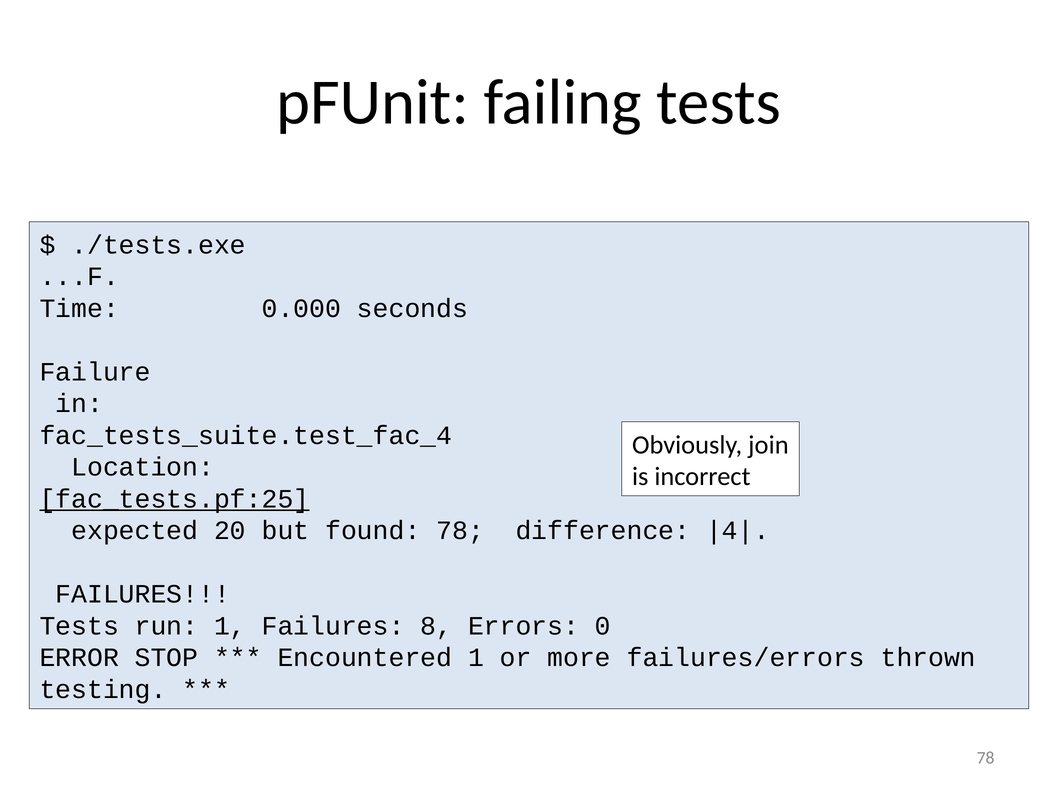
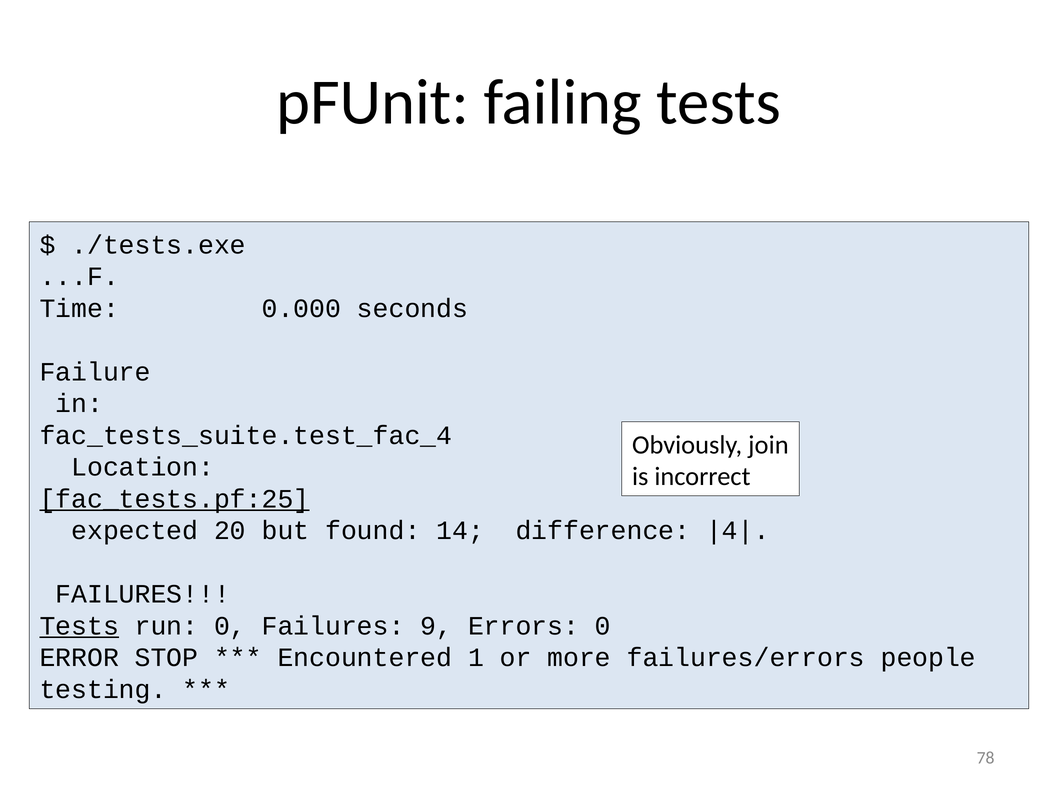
found 78: 78 -> 14 (460, 530)
Tests underline: none -> present (79, 626)
run 1: 1 -> 0 (230, 626)
8: 8 -> 9 (436, 626)
thrown: thrown -> people (928, 657)
